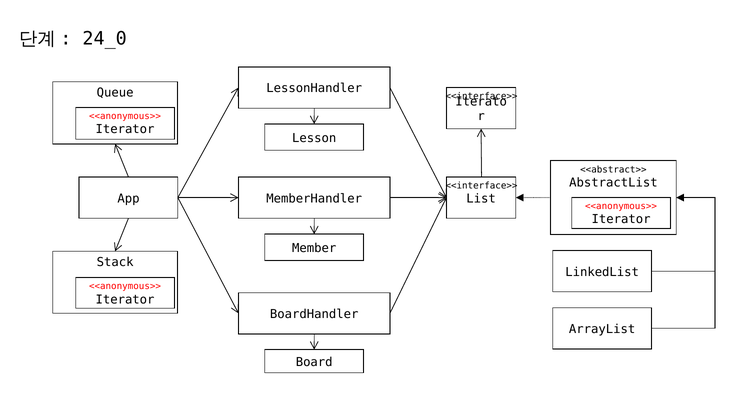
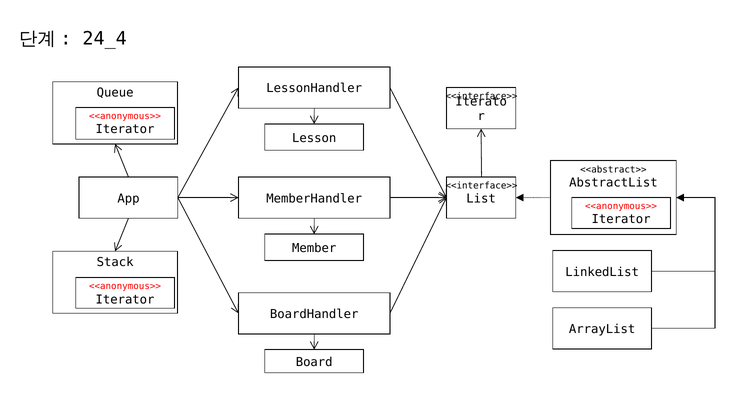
24_0: 24_0 -> 24_4 (105, 39)
